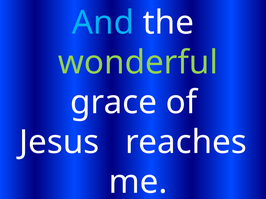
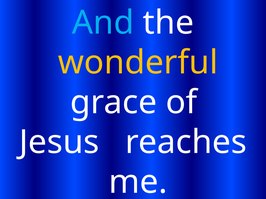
wonderful colour: light green -> yellow (138, 63)
